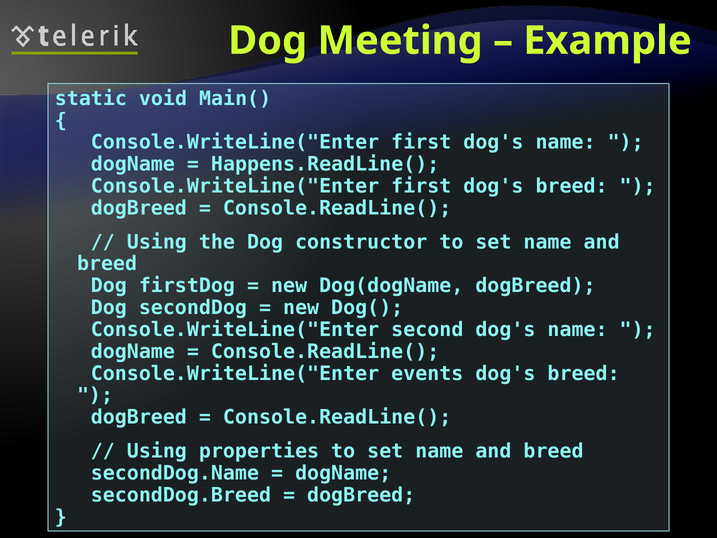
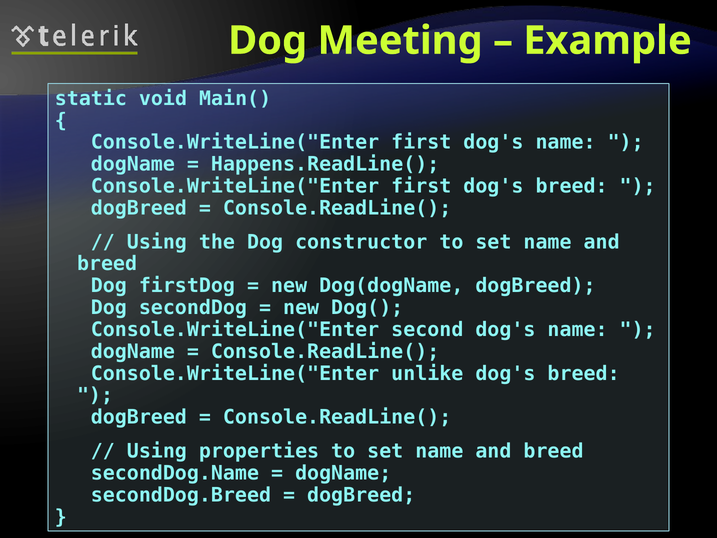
events: events -> unlike (427, 373)
